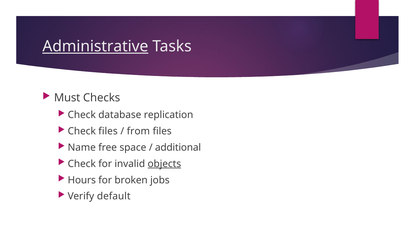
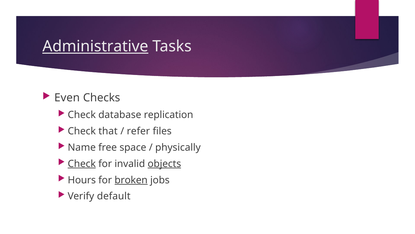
Must: Must -> Even (67, 98)
Check files: files -> that (108, 131)
from: from -> refer (138, 131)
additional: additional -> physically (178, 147)
Check underline: none -> present (82, 163)
broken underline: none -> present (131, 180)
